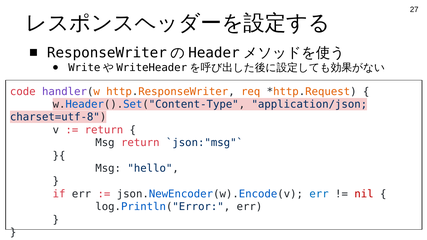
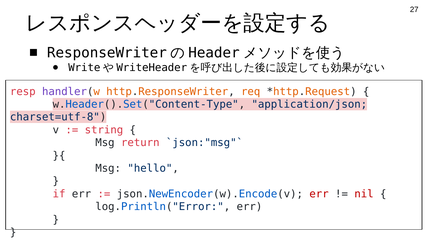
code: code -> resp (23, 92)
return: return -> string (104, 130)
err colour: blue -> red (319, 194)
